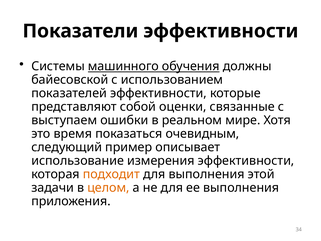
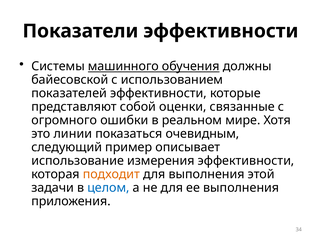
выступаем: выступаем -> огромного (64, 120)
время: время -> линии (73, 134)
целом colour: orange -> blue (108, 188)
